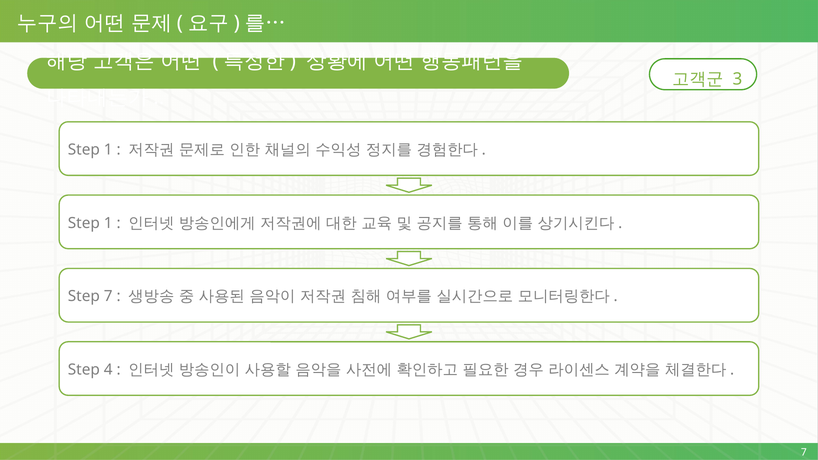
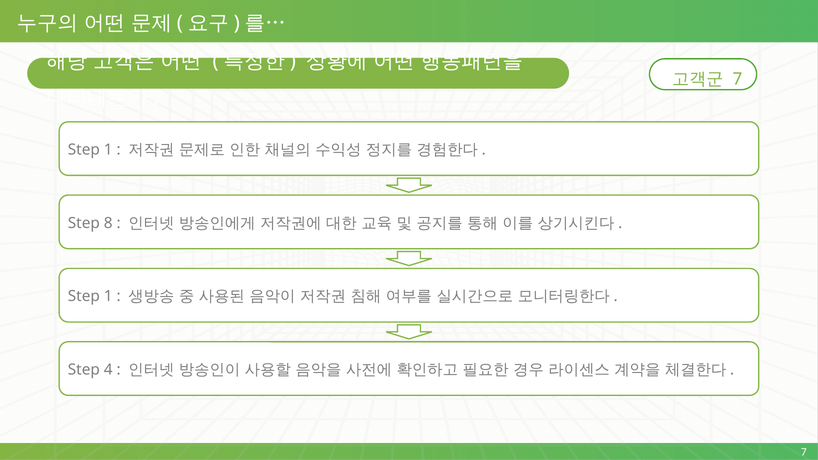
3: 3 -> 7 (737, 79)
1: 1 -> 8 (108, 223)
7: 7 -> 1 (108, 296)
